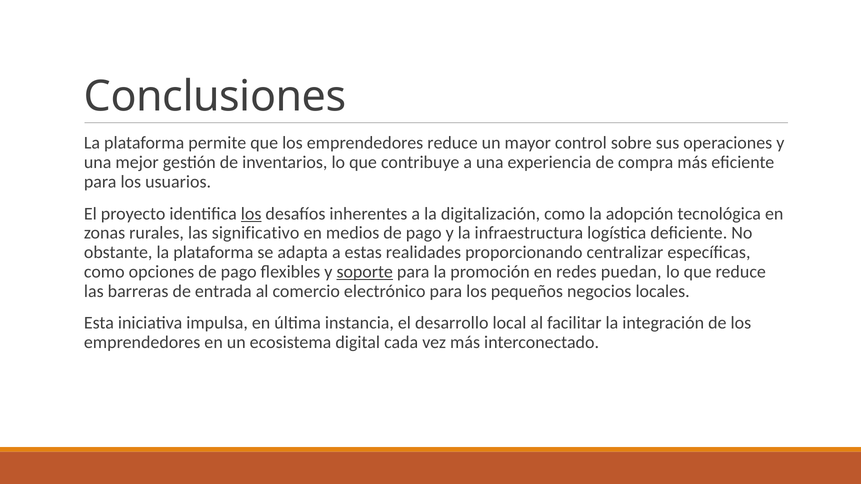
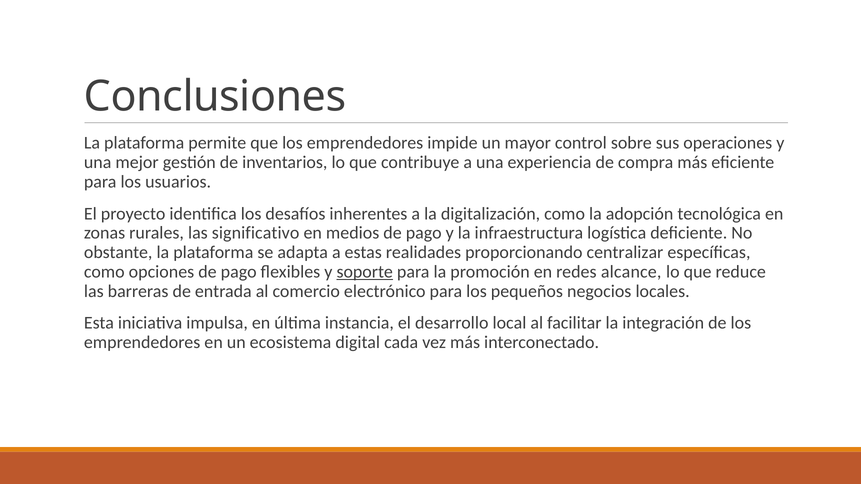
emprendedores reduce: reduce -> impide (452, 143)
los underline: present -> none (251, 214)
puedan: puedan -> alcance (631, 272)
